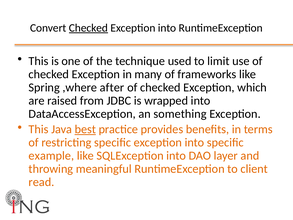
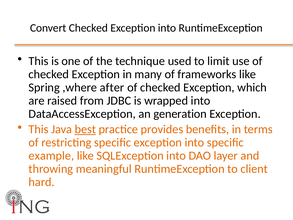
Checked underline: present -> none (88, 28)
something: something -> generation (180, 114)
read: read -> hard (42, 182)
